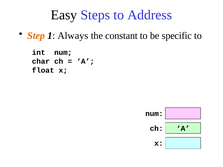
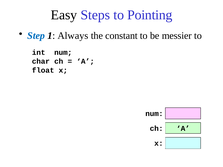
Address: Address -> Pointing (150, 15)
Step colour: orange -> blue (36, 36)
specific: specific -> messier (177, 36)
